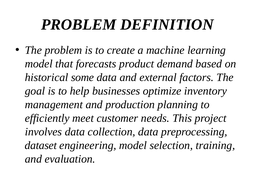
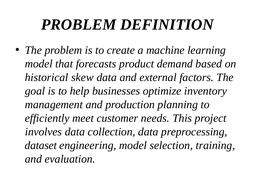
some: some -> skew (82, 78)
